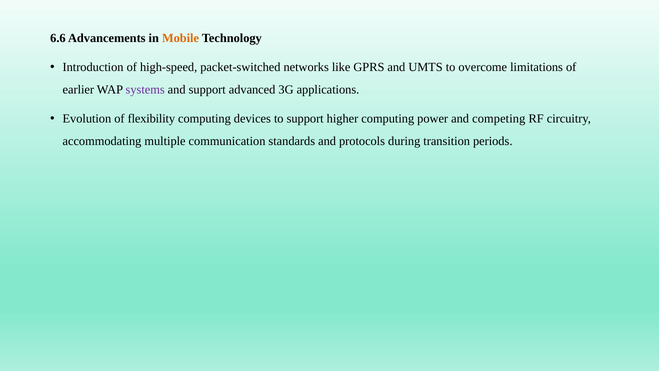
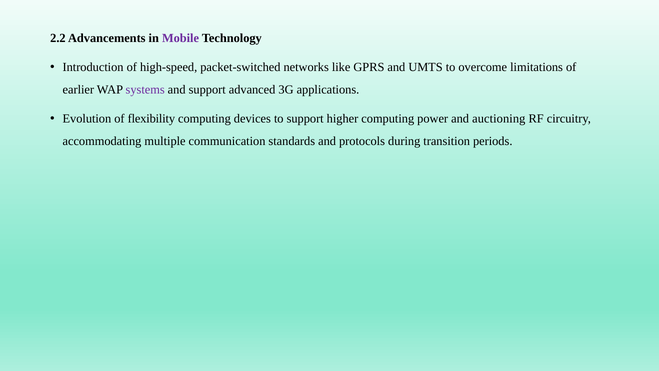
6.6: 6.6 -> 2.2 (58, 38)
Mobile colour: orange -> purple (180, 38)
competing: competing -> auctioning (499, 119)
